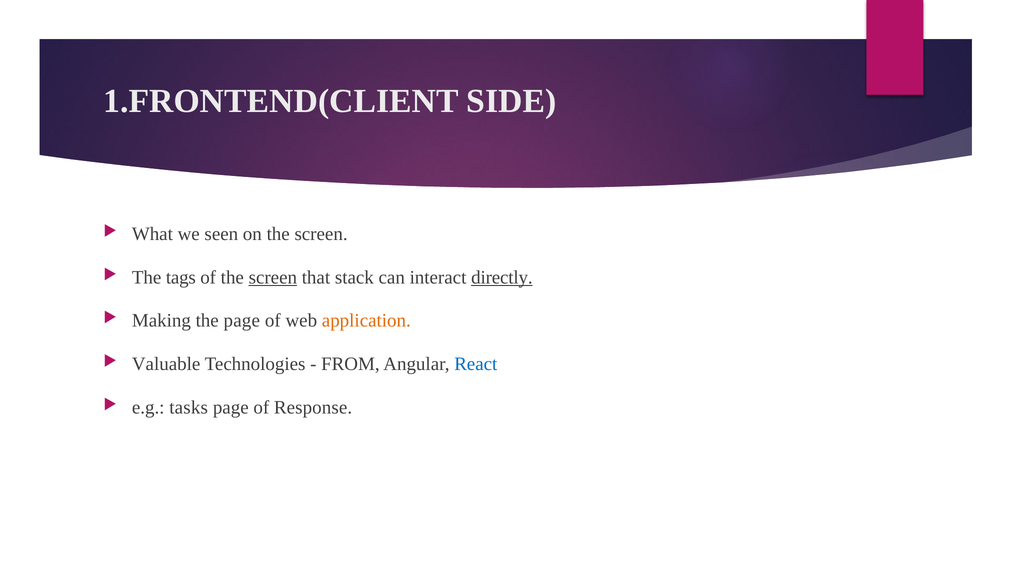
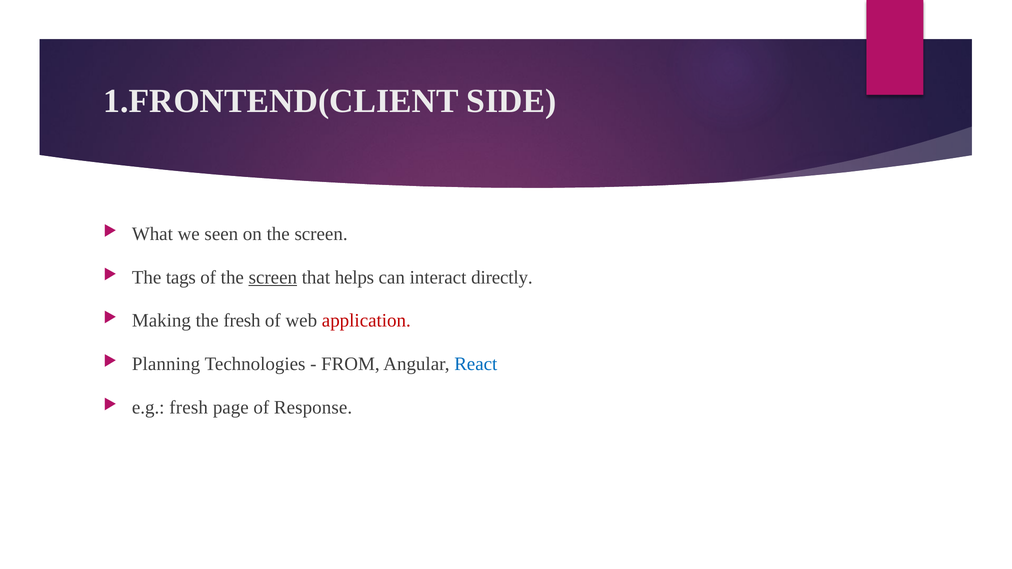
stack: stack -> helps (354, 278)
directly underline: present -> none (502, 278)
the page: page -> fresh (242, 321)
application colour: orange -> red (366, 321)
Valuable: Valuable -> Planning (166, 364)
e.g tasks: tasks -> fresh (189, 408)
